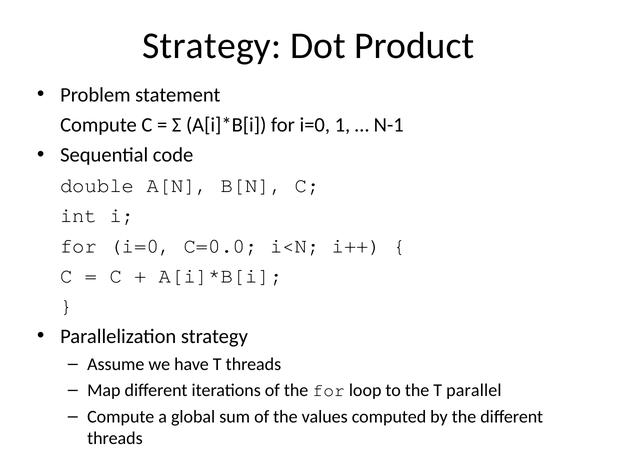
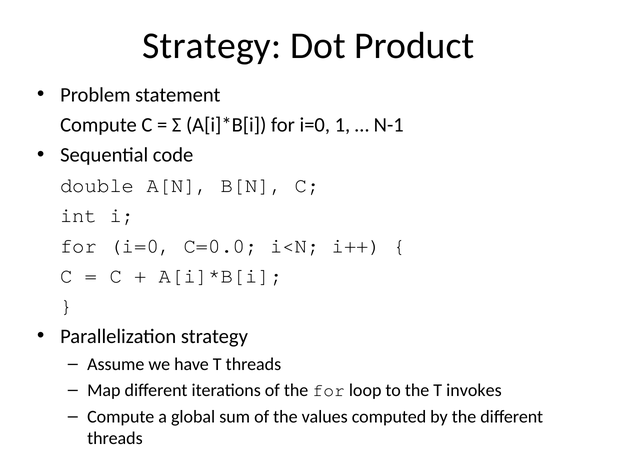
parallel: parallel -> invokes (474, 390)
